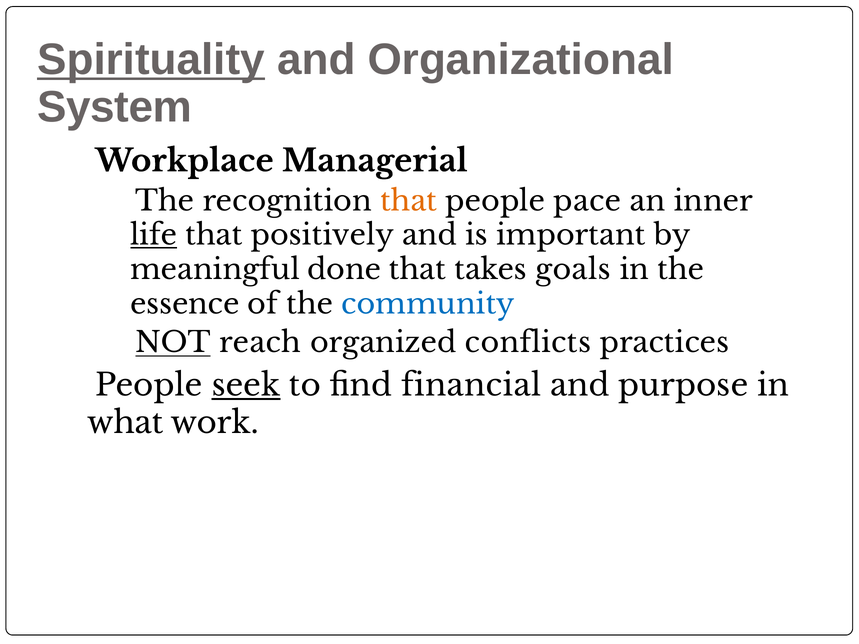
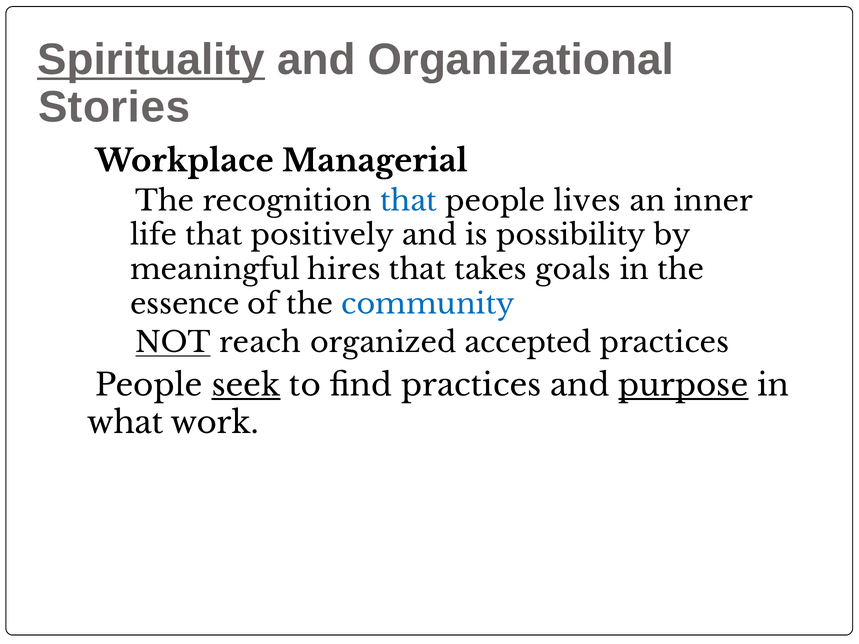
System: System -> Stories (114, 107)
that colour: orange -> blue (409, 201)
pace: pace -> lives (587, 201)
life underline: present -> none (154, 236)
important: important -> possibility (571, 236)
done: done -> hires (344, 270)
conflicts: conflicts -> accepted (528, 343)
find financial: financial -> practices (471, 386)
purpose underline: none -> present (683, 386)
